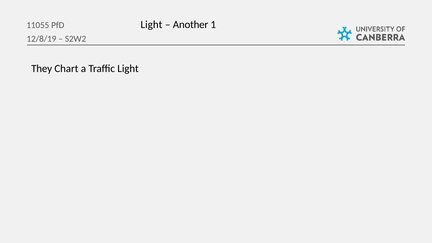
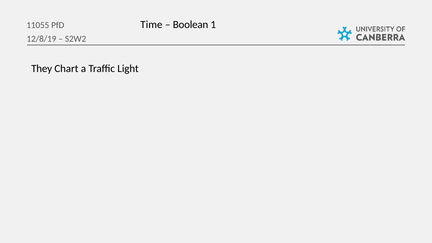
Light: Light -> Time (151, 25)
Another: Another -> Boolean (191, 25)
